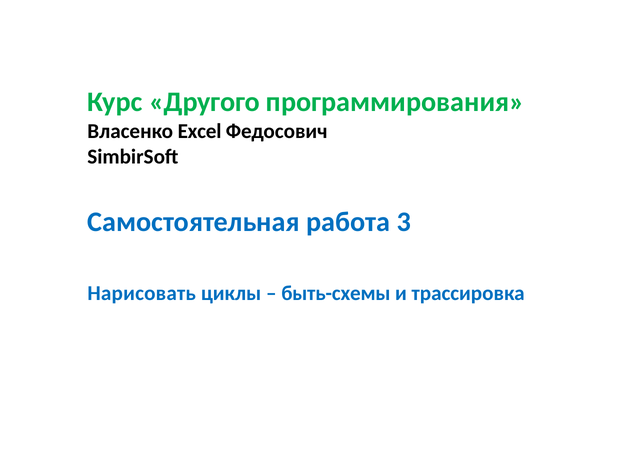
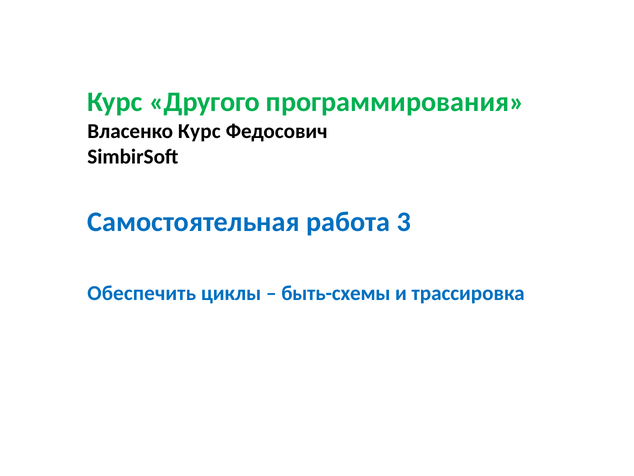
Власенко Excel: Excel -> Курс (199, 131)
Нарисовать: Нарисовать -> Обеспечить (142, 293)
